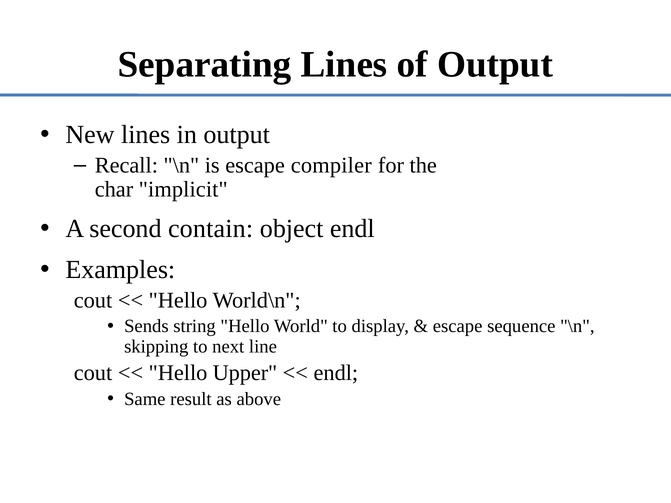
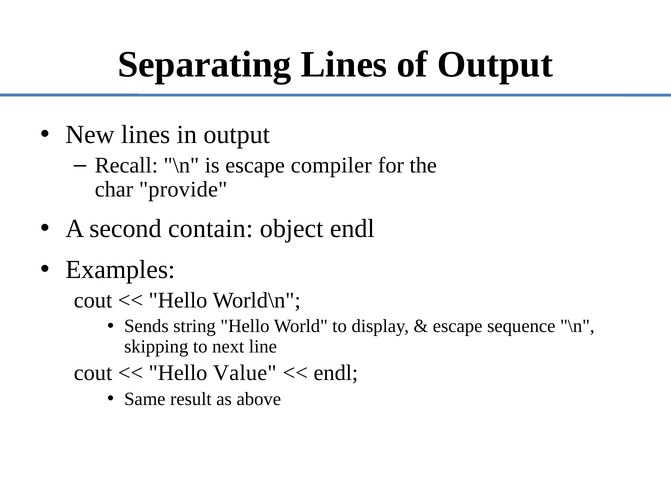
implicit: implicit -> provide (183, 190)
Upper: Upper -> Value (245, 373)
